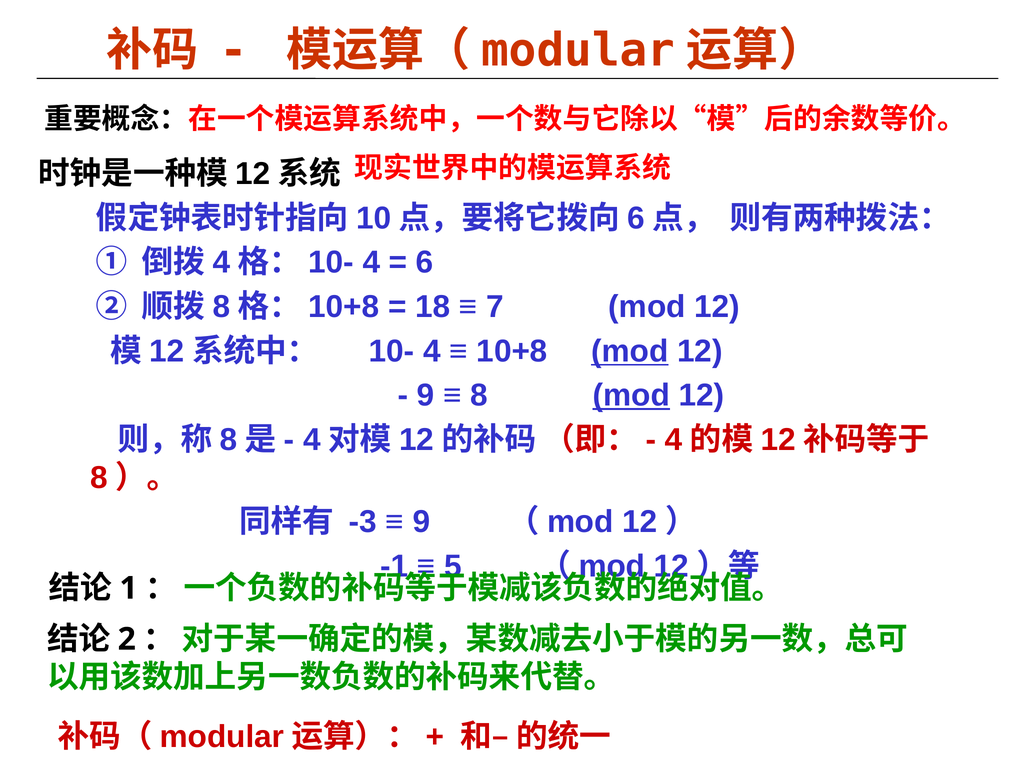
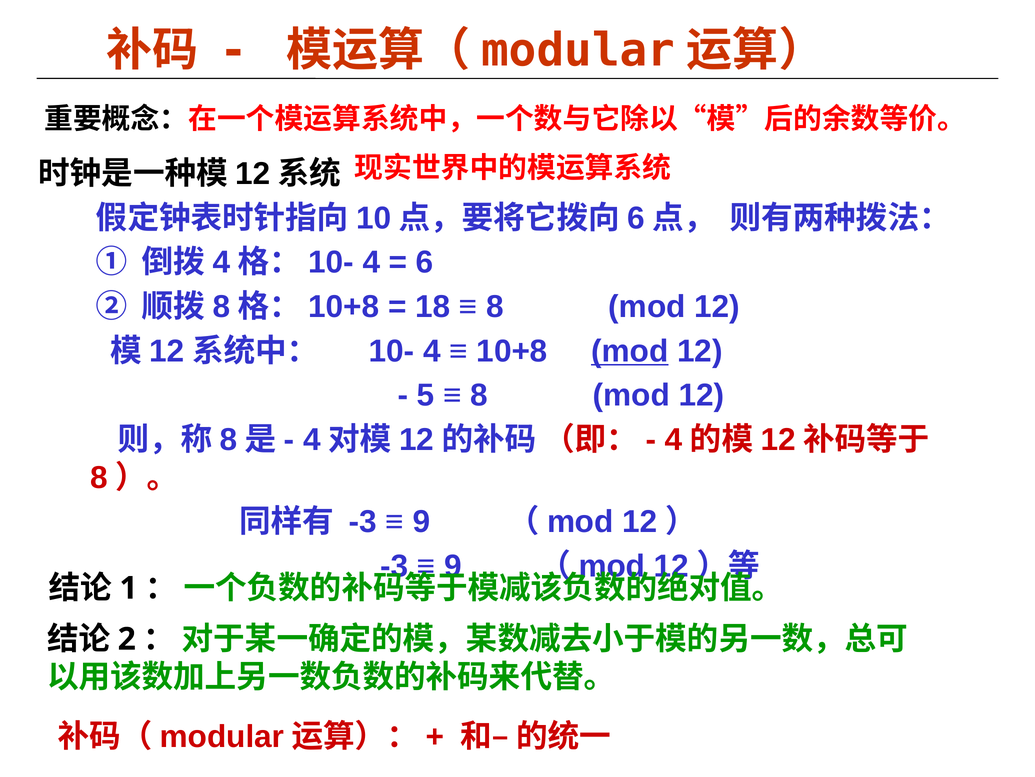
7: 7 -> 8 (495, 307)
9: 9 -> 5 (426, 395)
mod underline: present -> none (631, 395)
-1: -1 -> -3 (394, 566)
5: 5 -> 9 (453, 566)
